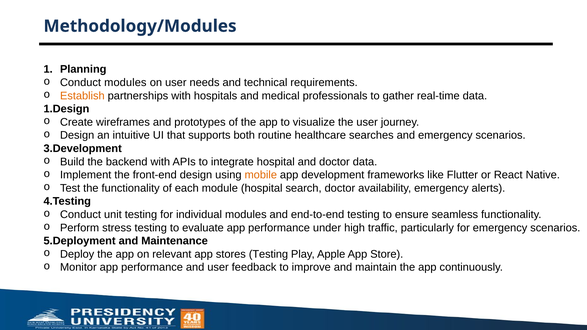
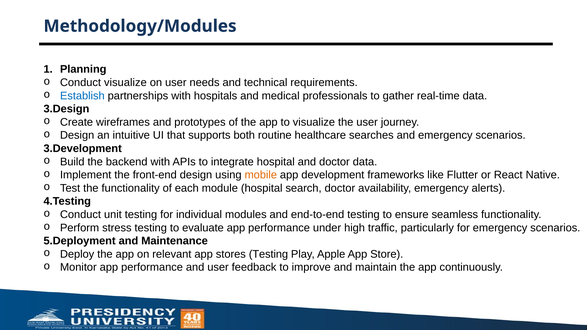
Conduct modules: modules -> visualize (125, 83)
Establish colour: orange -> blue (82, 96)
1.Design: 1.Design -> 3.Design (66, 109)
